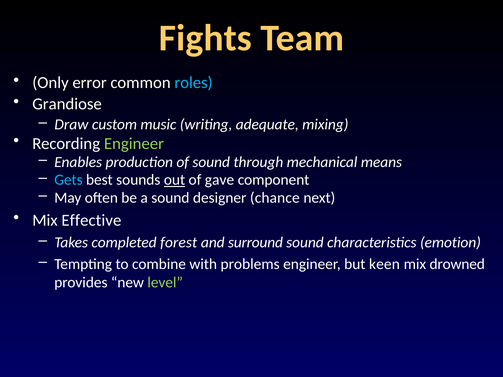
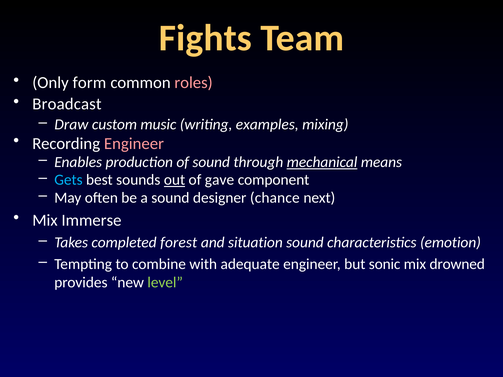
error: error -> form (89, 83)
roles colour: light blue -> pink (194, 83)
Grandiose: Grandiose -> Broadcast (67, 104)
adequate: adequate -> examples (267, 125)
Engineer colour: light green -> pink (134, 144)
mechanical underline: none -> present (322, 162)
Effective: Effective -> Immerse (91, 220)
surround: surround -> situation (255, 243)
problems: problems -> adequate (250, 264)
keen: keen -> sonic (385, 264)
